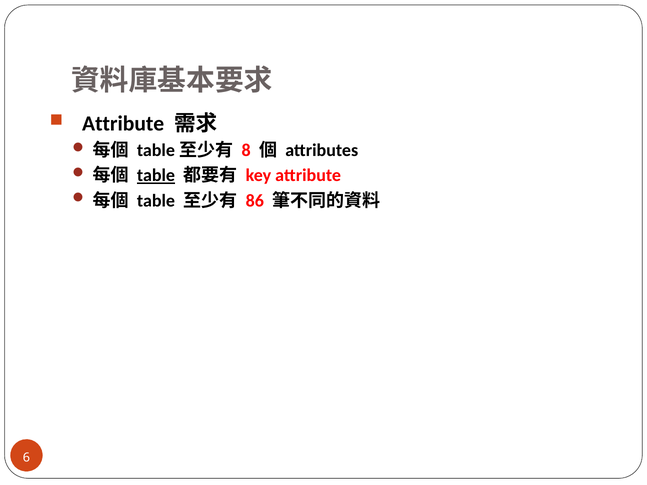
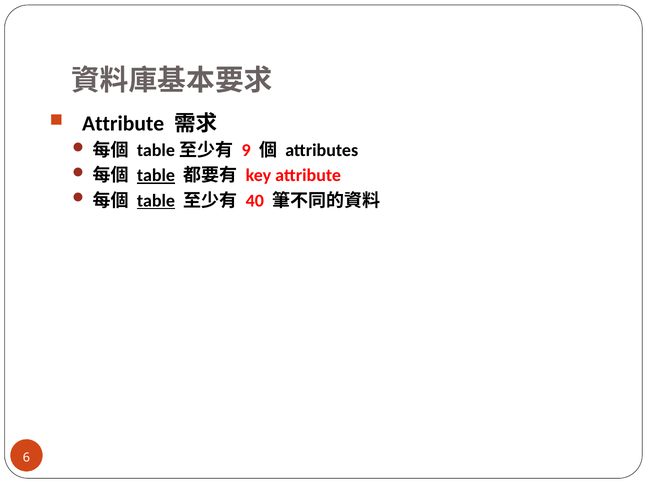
8: 8 -> 9 (246, 151)
table underline: none -> present (156, 201)
86: 86 -> 40 (255, 201)
